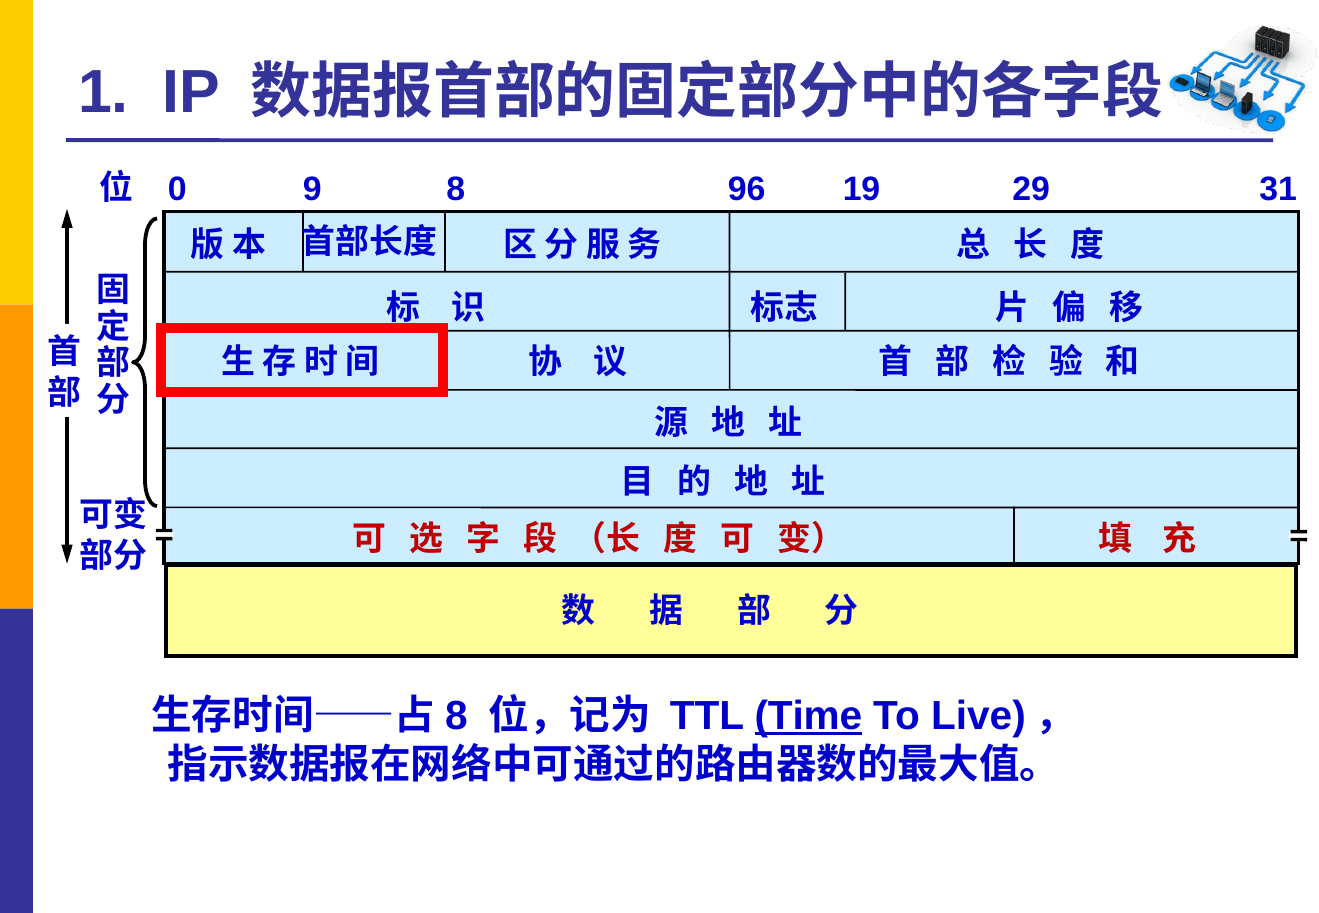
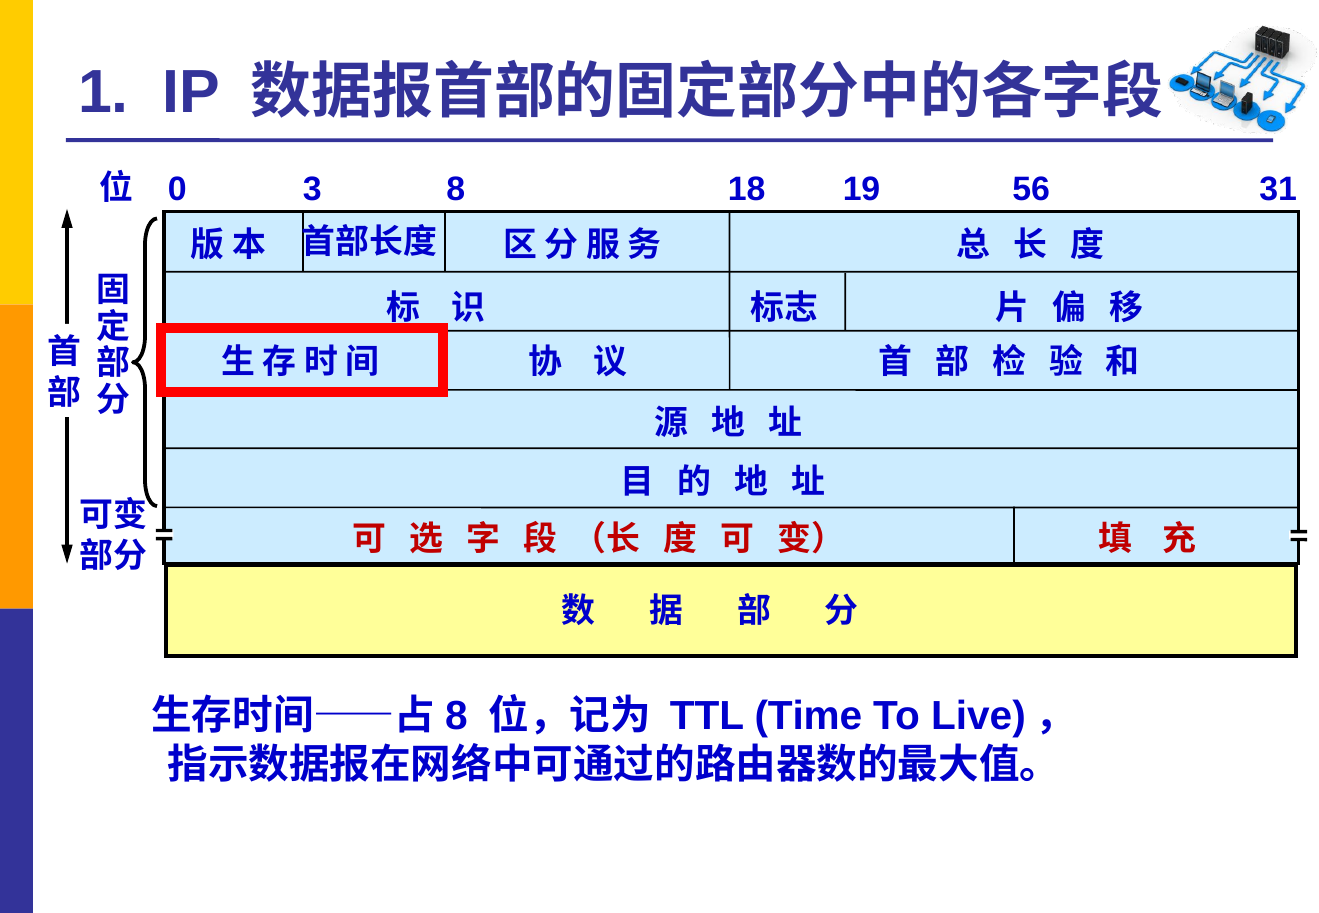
9: 9 -> 3 (312, 190)
96: 96 -> 18 (747, 190)
29: 29 -> 56 (1031, 190)
Time underline: present -> none (808, 716)
